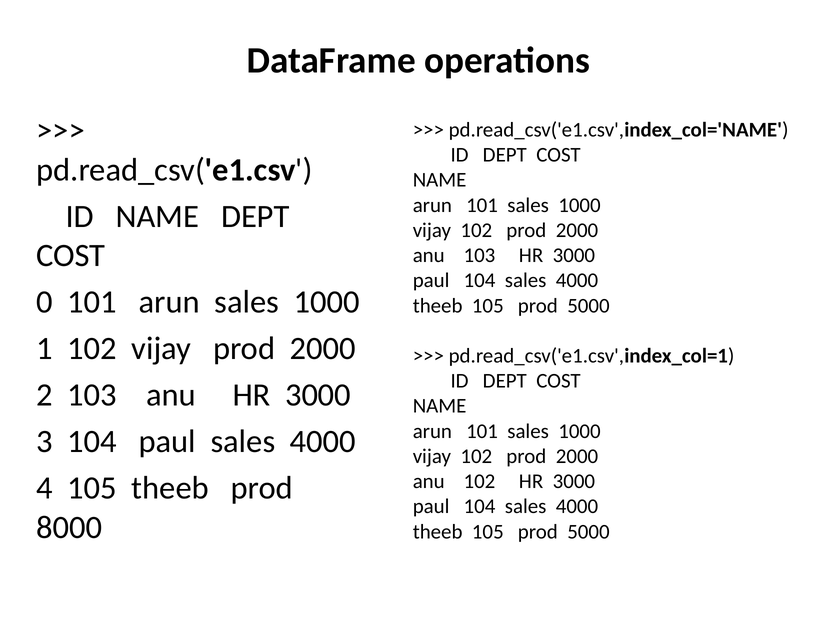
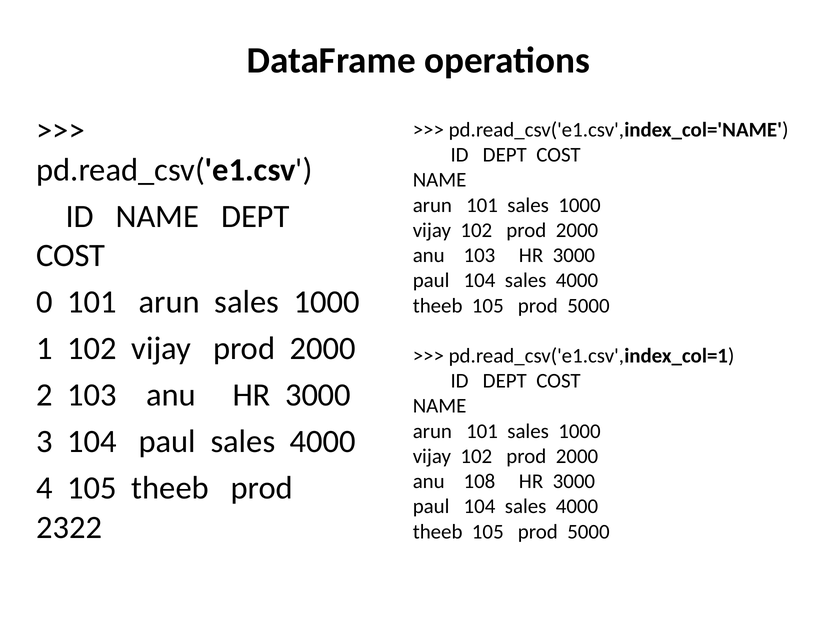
anu 102: 102 -> 108 (479, 481)
8000: 8000 -> 2322 (69, 527)
